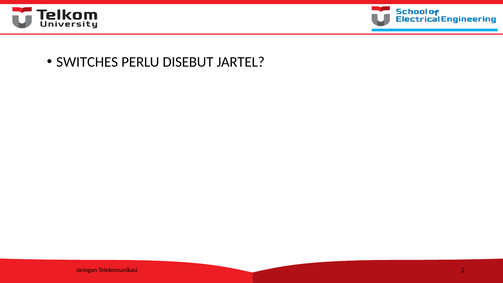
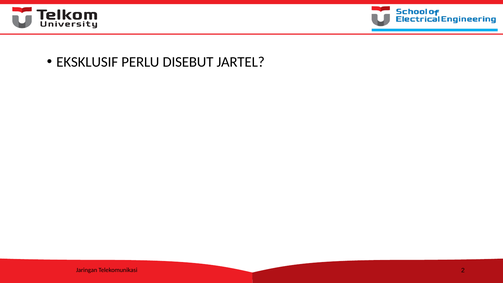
SWITCHES: SWITCHES -> EKSKLUSIF (87, 62)
